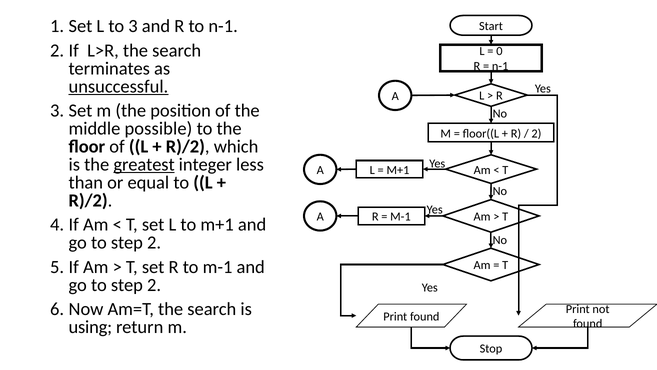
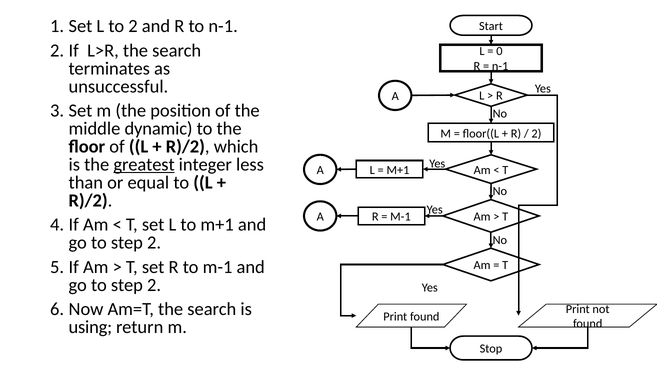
to 3: 3 -> 2 (133, 26)
unsuccessful underline: present -> none (118, 86)
possible: possible -> dynamic (159, 128)
